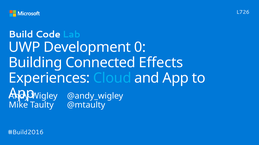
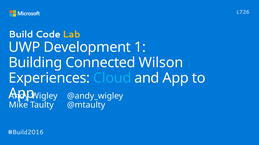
Lab colour: light blue -> yellow (71, 35)
0: 0 -> 1 (140, 47)
Effects: Effects -> Wilson (161, 63)
